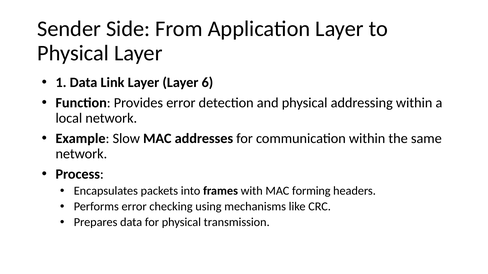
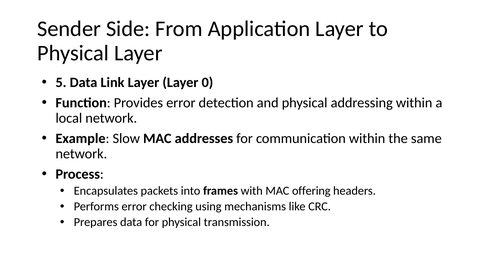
1: 1 -> 5 (61, 82)
6: 6 -> 0 (207, 82)
forming: forming -> offering (311, 191)
